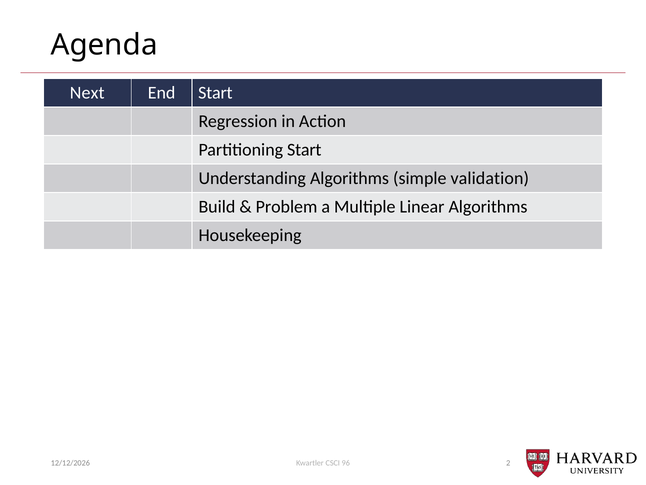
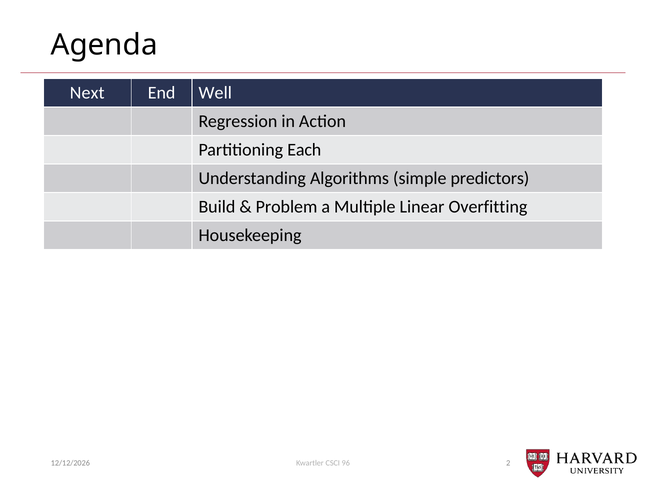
End Start: Start -> Well (215, 93)
Partitioning Start: Start -> Each (304, 150)
validation: validation -> predictors (490, 178)
Linear Algorithms: Algorithms -> Overfitting (488, 207)
